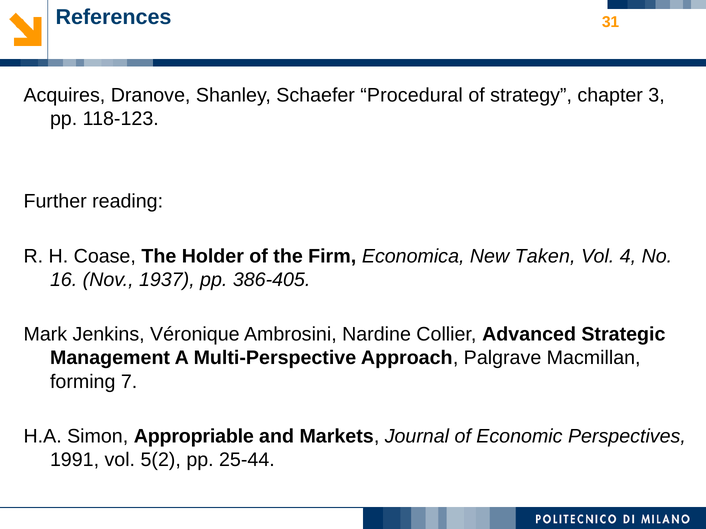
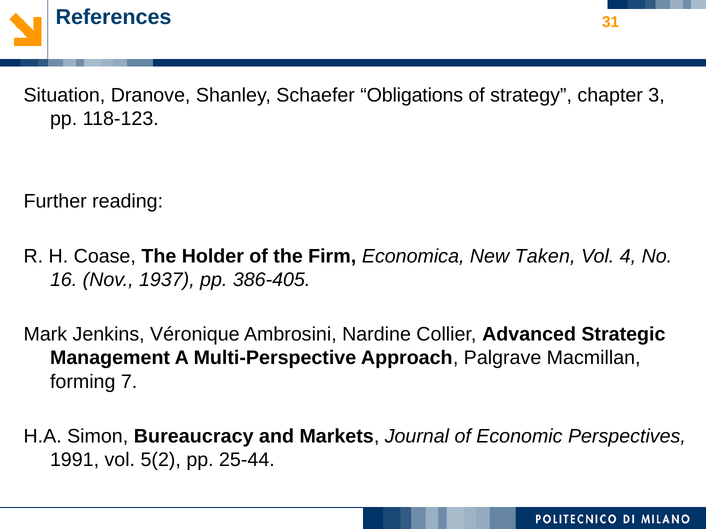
Acquires: Acquires -> Situation (64, 96)
Procedural: Procedural -> Obligations (412, 96)
Appropriable: Appropriable -> Bureaucracy (194, 437)
